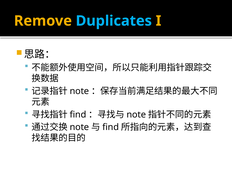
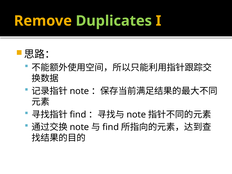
Duplicates colour: light blue -> light green (114, 21)
